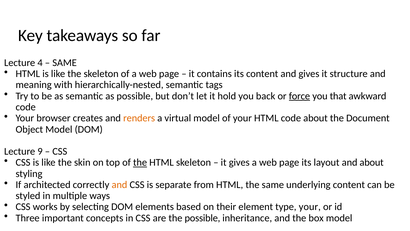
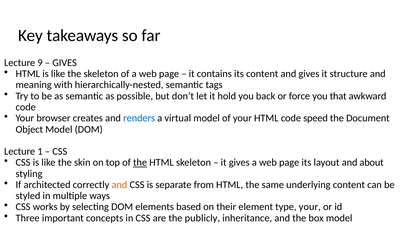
4: 4 -> 9 (40, 63)
SAME: SAME -> GIVES (65, 63)
force underline: present -> none (299, 96)
renders colour: orange -> blue (139, 118)
code about: about -> speed (316, 118)
9: 9 -> 1 (40, 151)
the possible: possible -> publicly (202, 218)
